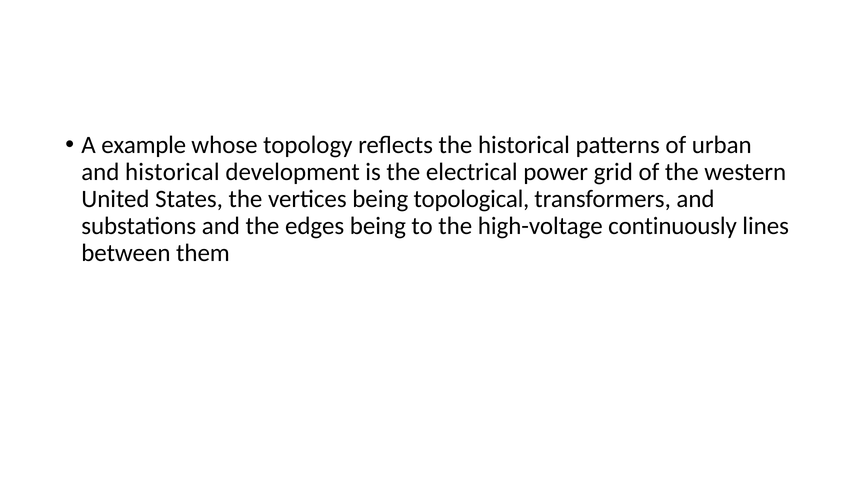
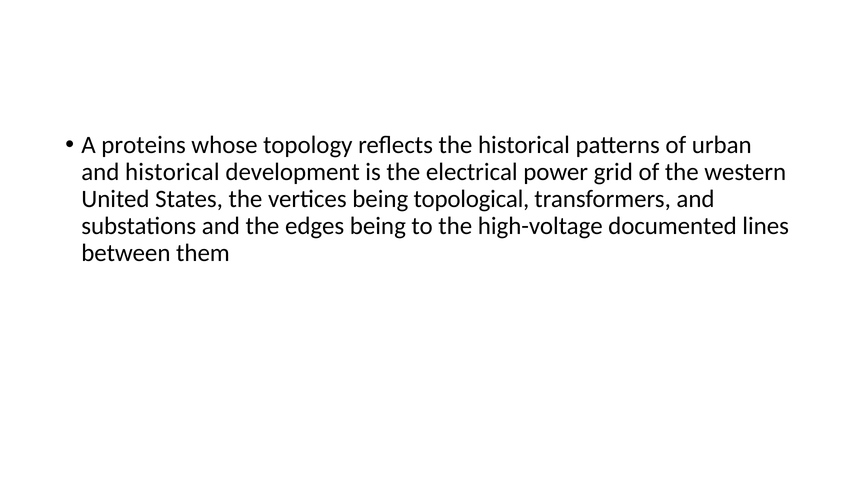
example: example -> proteins (144, 145)
continuously: continuously -> documented (672, 226)
